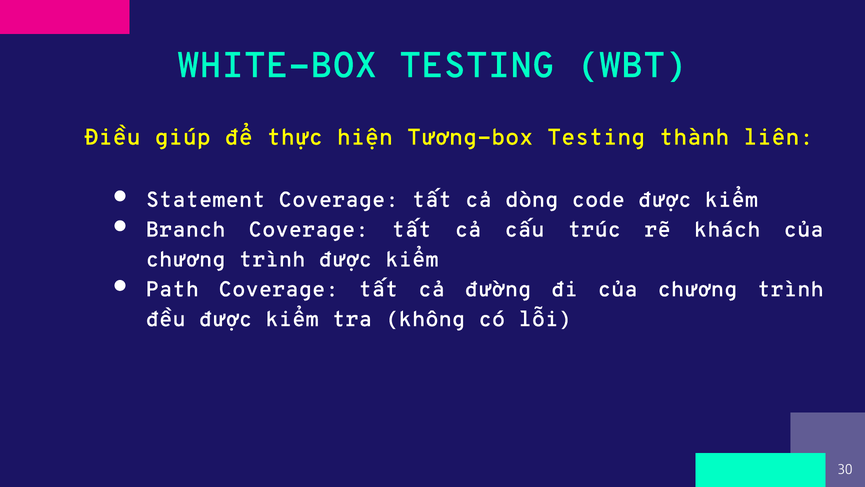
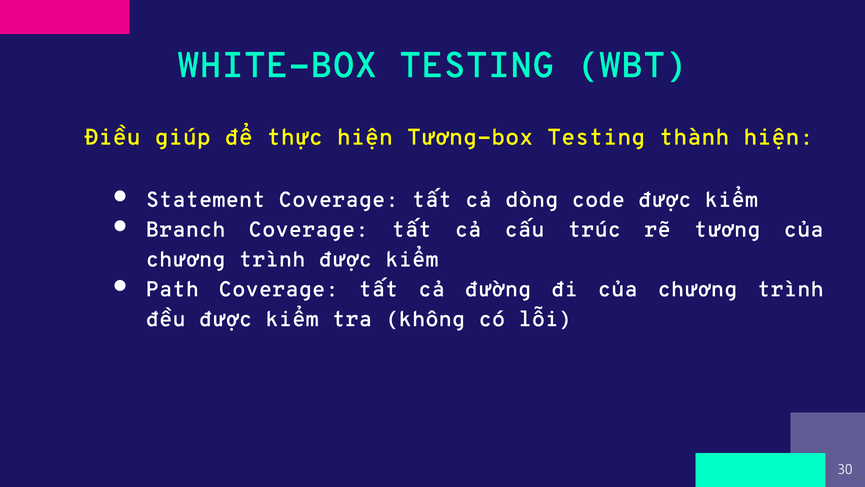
thành liên: liên -> hiện (778, 137)
khách: khách -> tương (727, 229)
